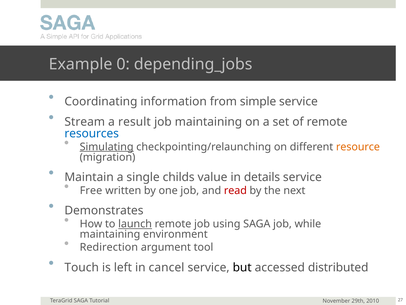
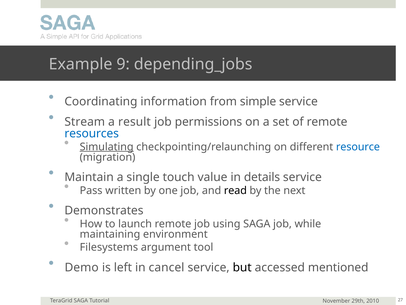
0: 0 -> 9 (123, 64)
job maintaining: maintaining -> permissions (208, 122)
resource colour: orange -> blue (358, 147)
childs: childs -> touch (179, 177)
Free: Free -> Pass (91, 190)
read colour: red -> black (235, 190)
launch underline: present -> none (135, 224)
Redirection: Redirection -> Filesystems (109, 247)
Touch: Touch -> Demo (82, 267)
distributed: distributed -> mentioned (338, 267)
